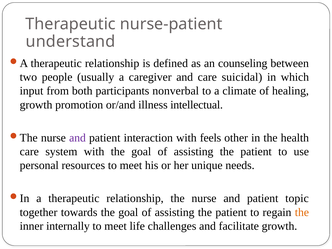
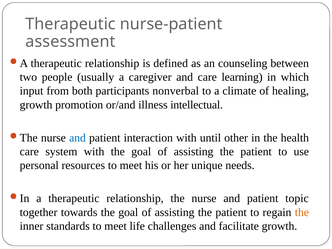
understand: understand -> assessment (71, 42)
suicidal: suicidal -> learning (242, 77)
and colour: purple -> blue (77, 138)
feels: feels -> until (210, 138)
internally: internally -> standards (68, 226)
